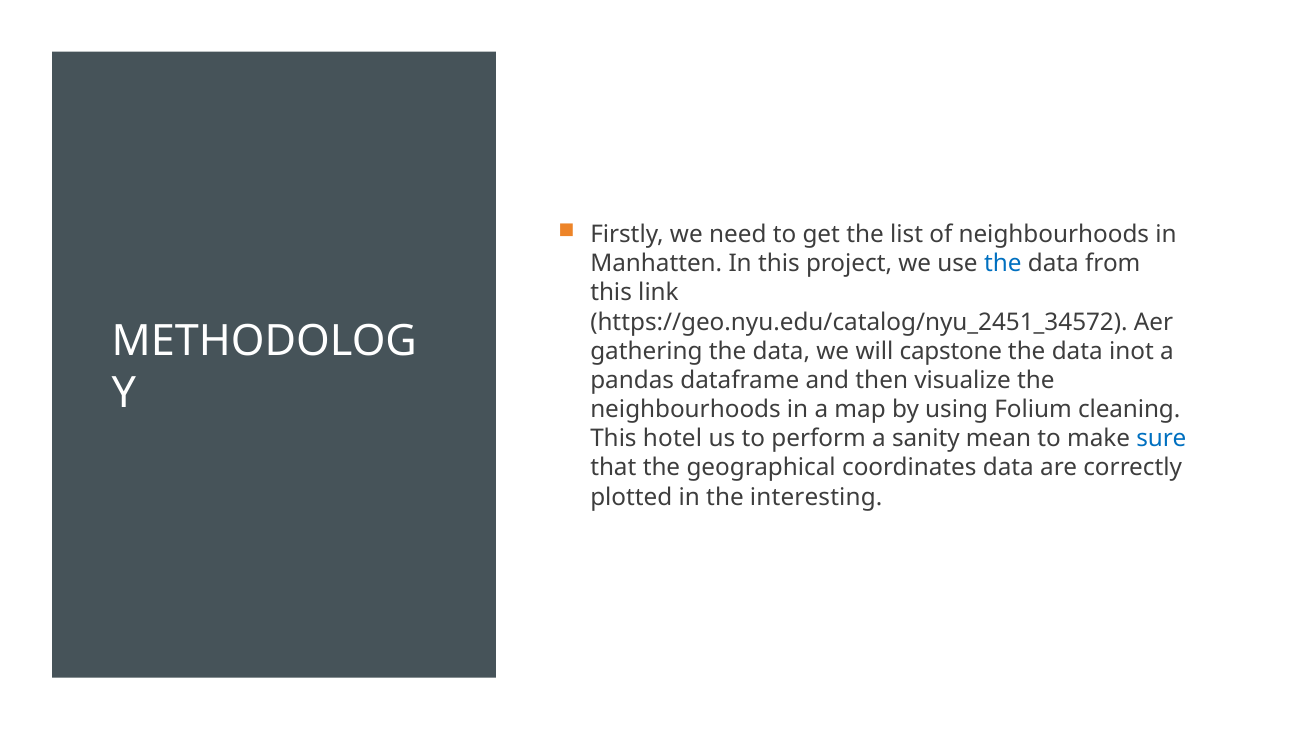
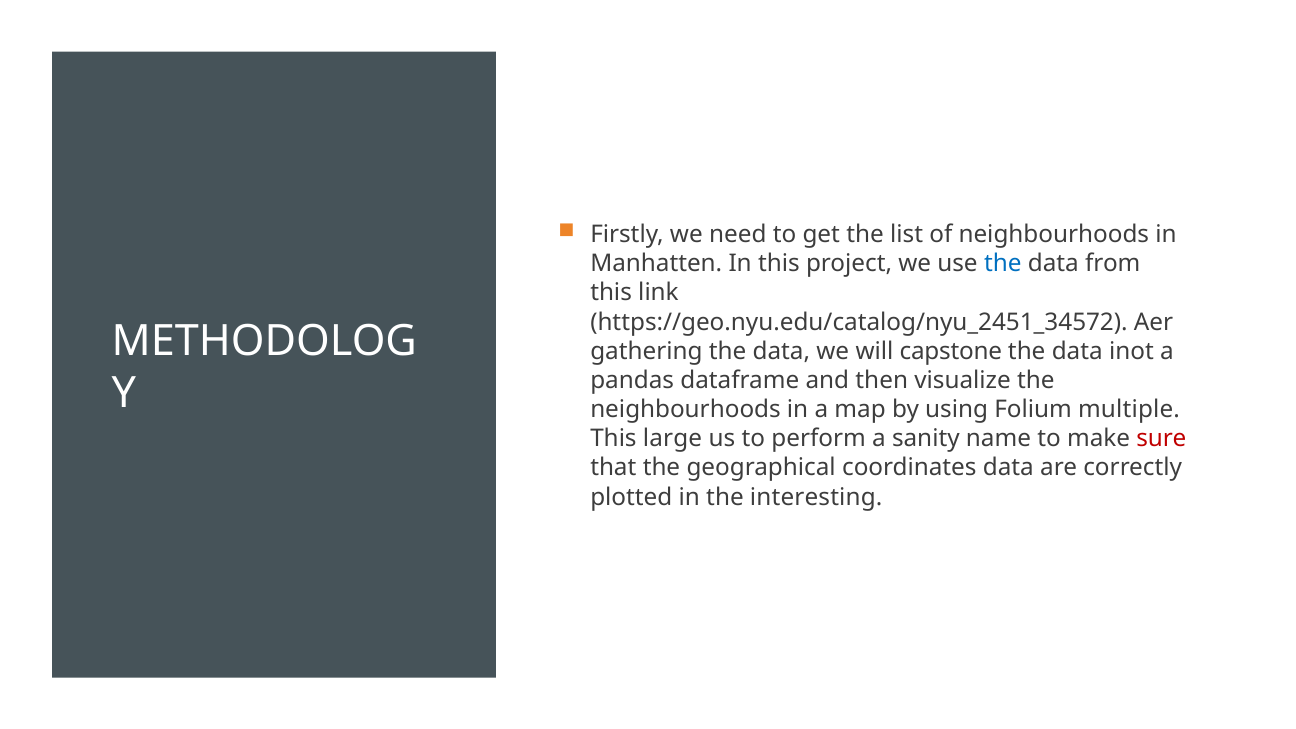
cleaning: cleaning -> multiple (1129, 410)
hotel: hotel -> large (673, 439)
mean: mean -> name (998, 439)
sure colour: blue -> red (1161, 439)
